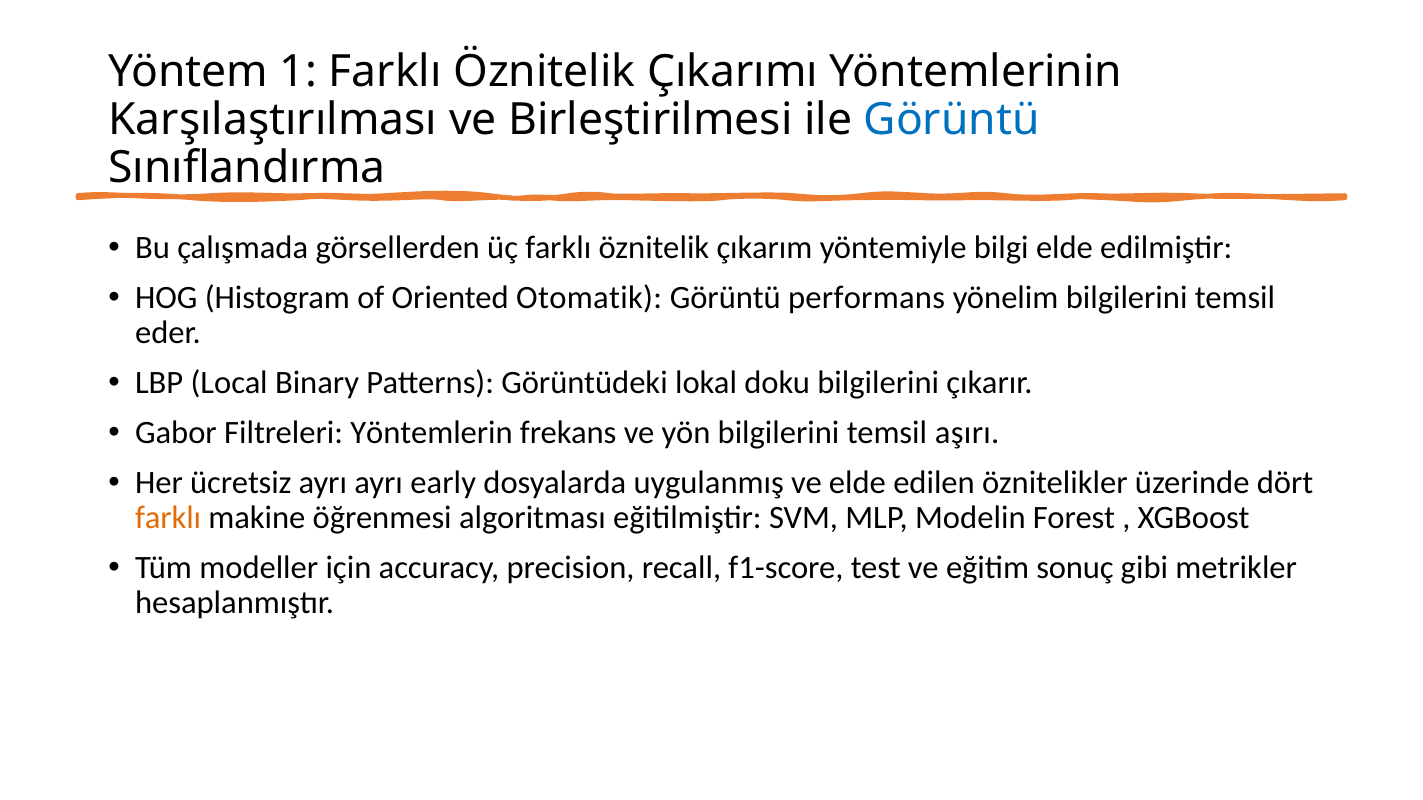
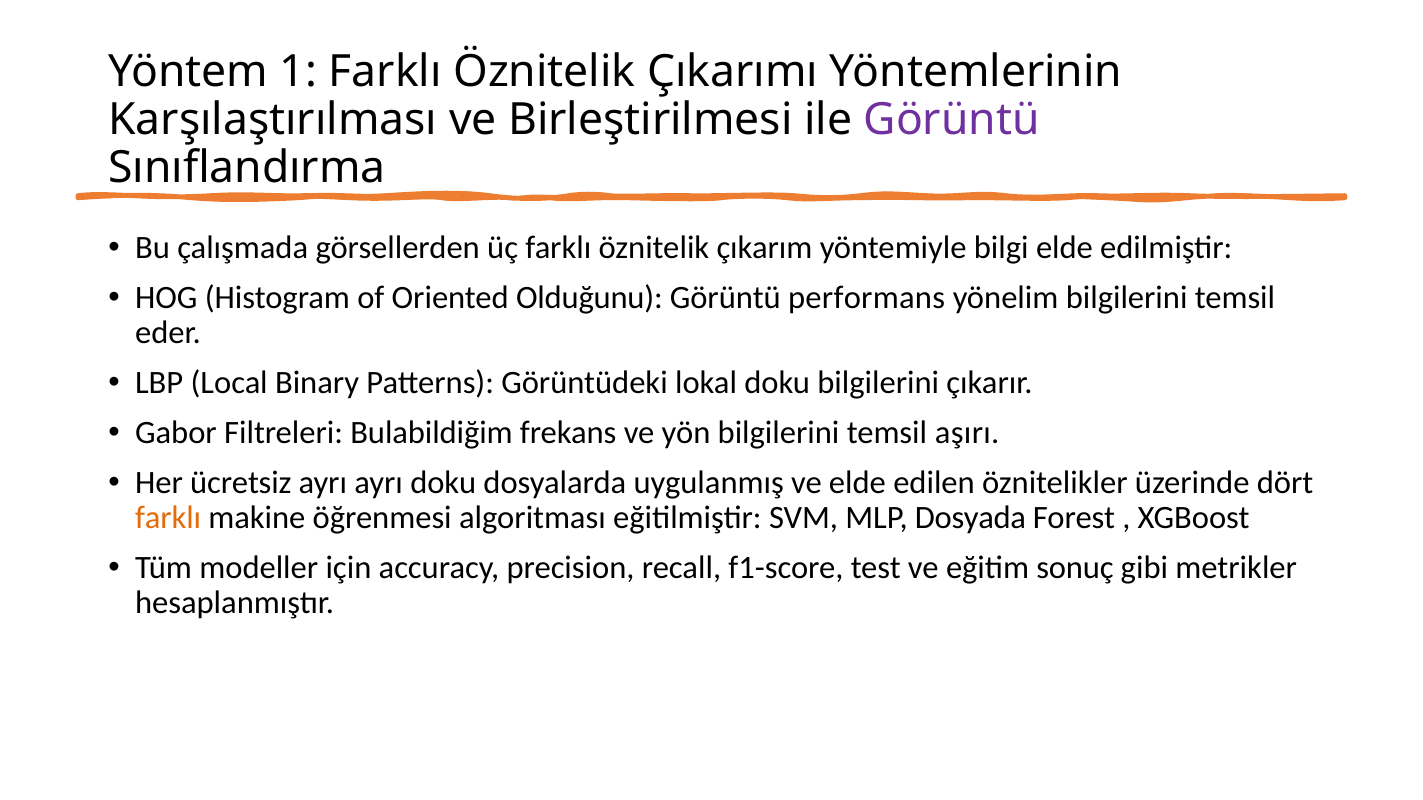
Görüntü colour: blue -> purple (952, 120)
Otomatik: Otomatik -> Olduğunu (589, 298)
Yöntemlerin: Yöntemlerin -> Bulabildiğim (432, 433)
ayrı early: early -> doku (443, 483)
Modelin: Modelin -> Dosyada (971, 518)
